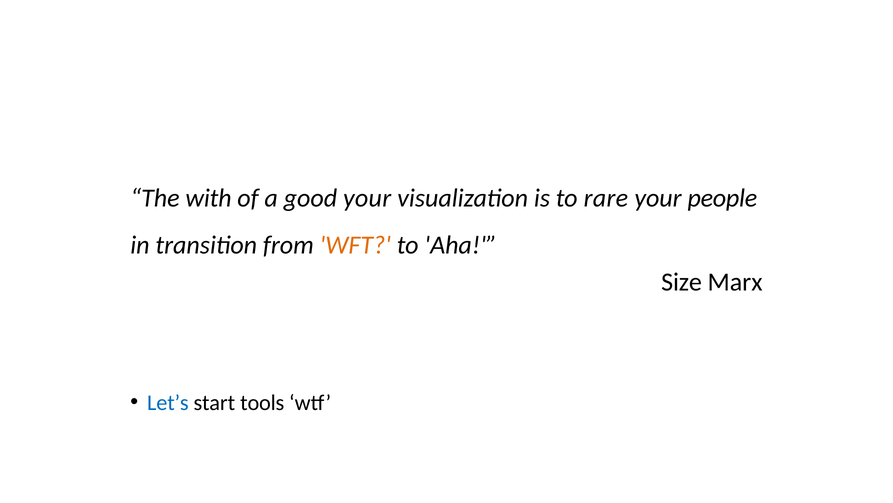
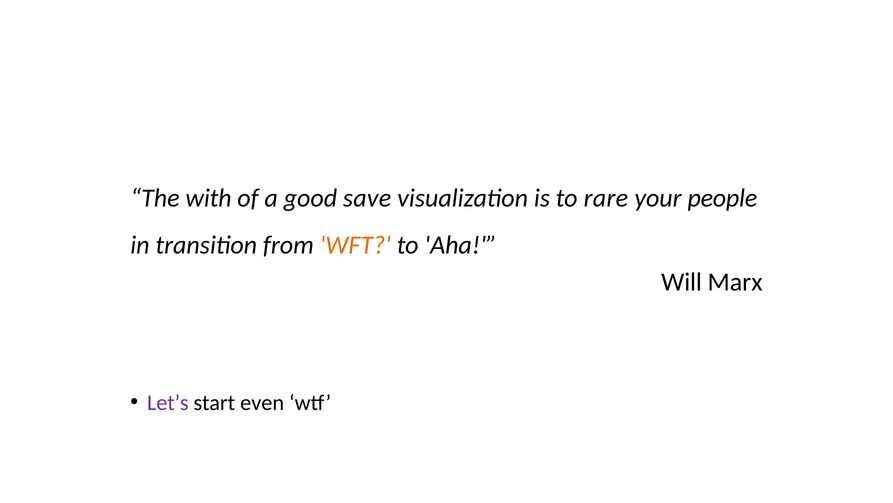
good your: your -> save (367, 198)
Size: Size -> Will (682, 282)
Let’s colour: blue -> purple (168, 402)
tools: tools -> even (262, 402)
